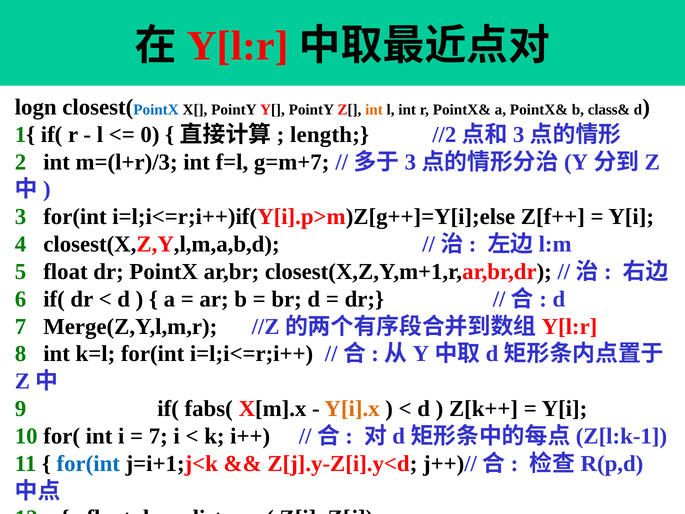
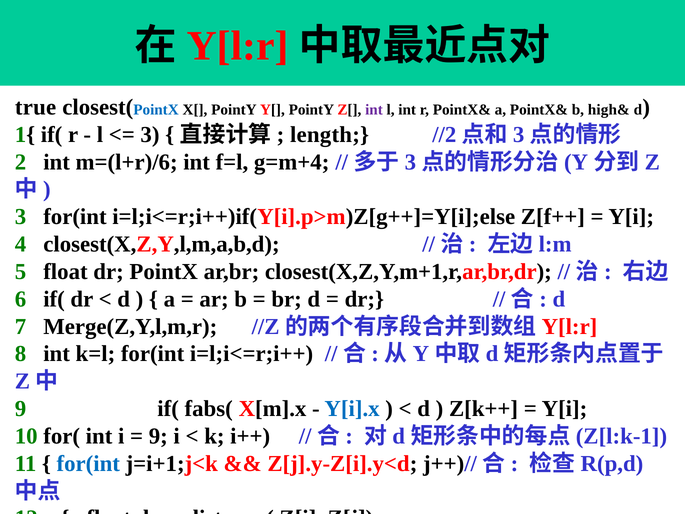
logn: logn -> true (36, 107)
int colour: orange -> purple (374, 110)
class&: class& -> high& (609, 110)
0: 0 -> 3 (150, 135)
m=(l+r)/3: m=(l+r)/3 -> m=(l+r)/6 (127, 162)
g=m+7: g=m+7 -> g=m+4 (292, 162)
Y[i].x colour: orange -> blue (352, 409)
7: 7 -> 9 (158, 436)
